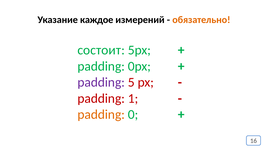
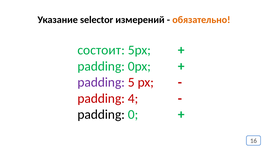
каждое: каждое -> selector (97, 20)
1: 1 -> 4 (133, 98)
padding colour: orange -> black (101, 114)
